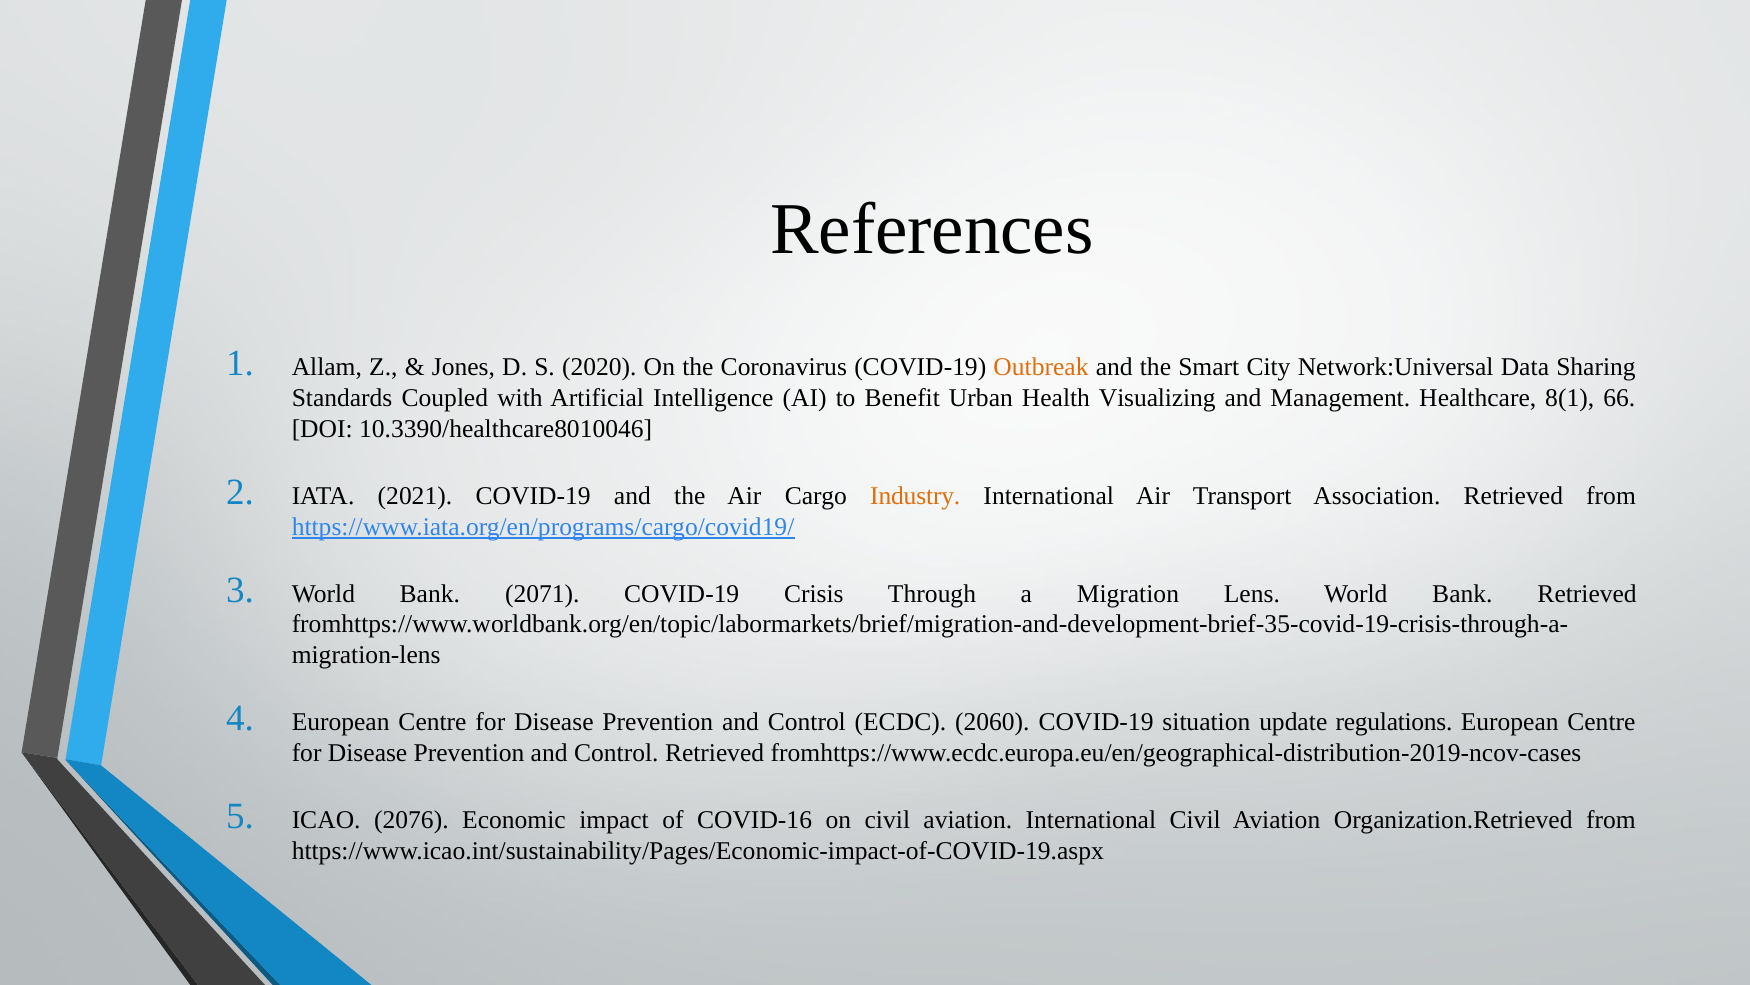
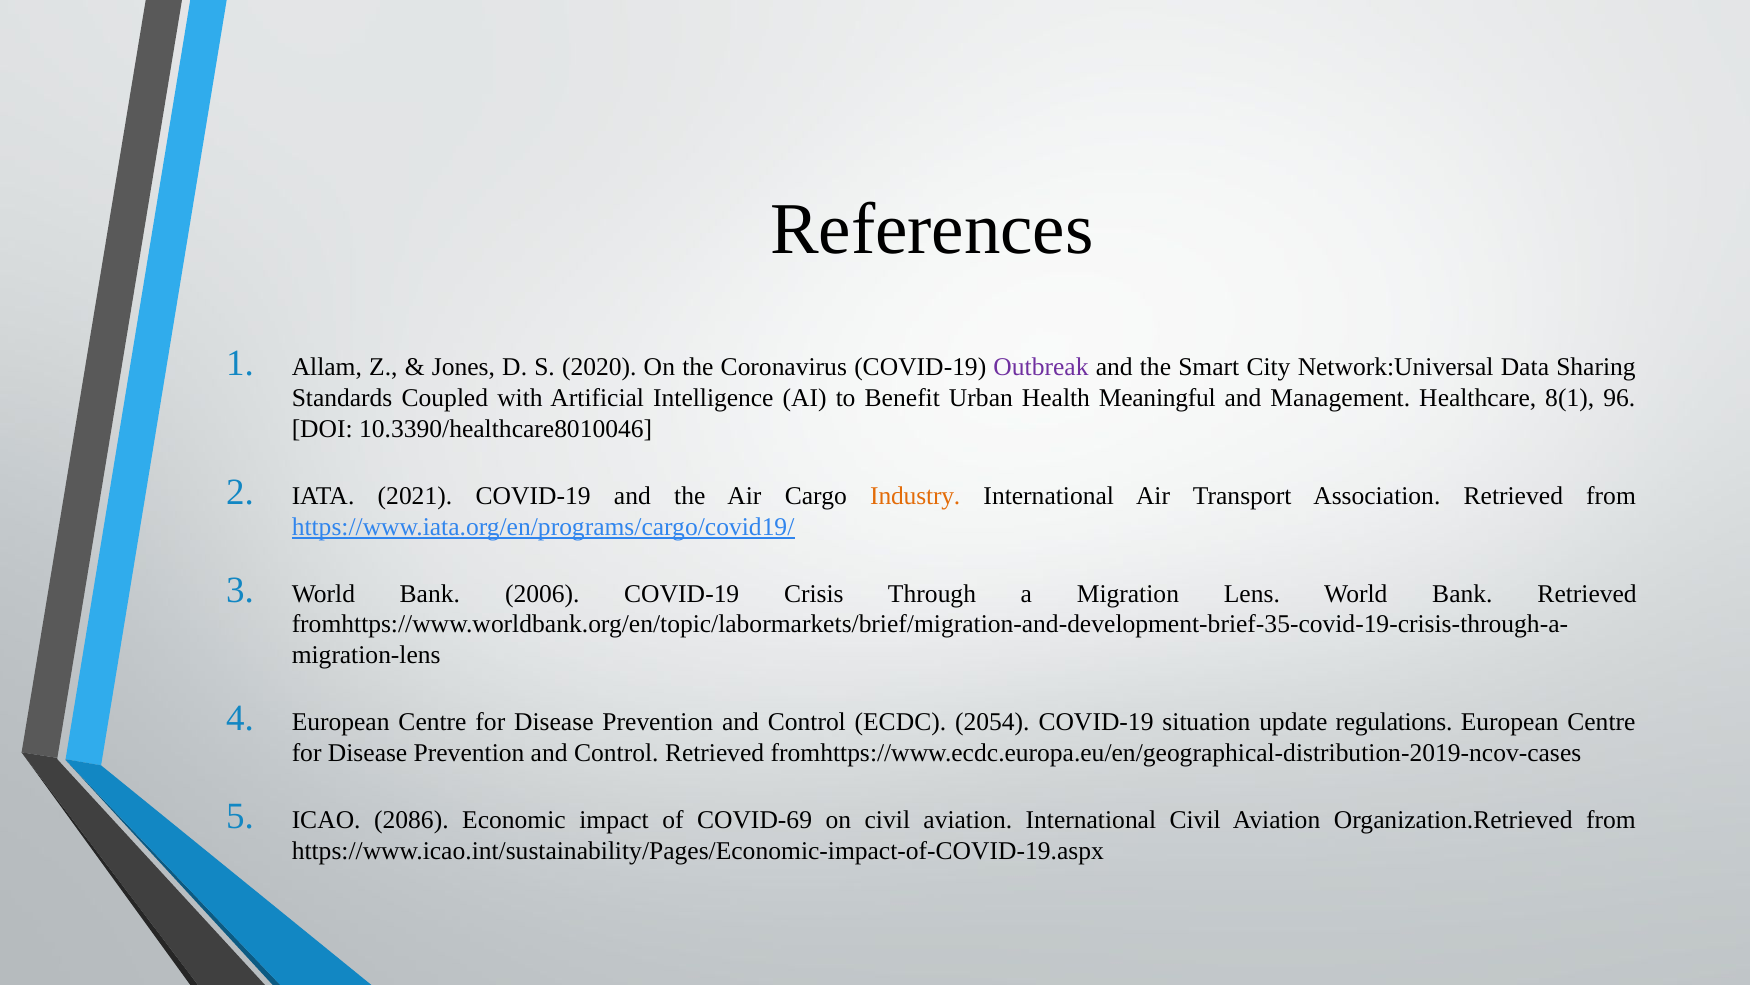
Outbreak colour: orange -> purple (1041, 367)
Visualizing: Visualizing -> Meaningful (1157, 398)
66: 66 -> 96 (1619, 398)
2071: 2071 -> 2006 (542, 593)
2060: 2060 -> 2054 (992, 722)
2076: 2076 -> 2086 (411, 820)
COVID-16: COVID-16 -> COVID-69 (755, 820)
